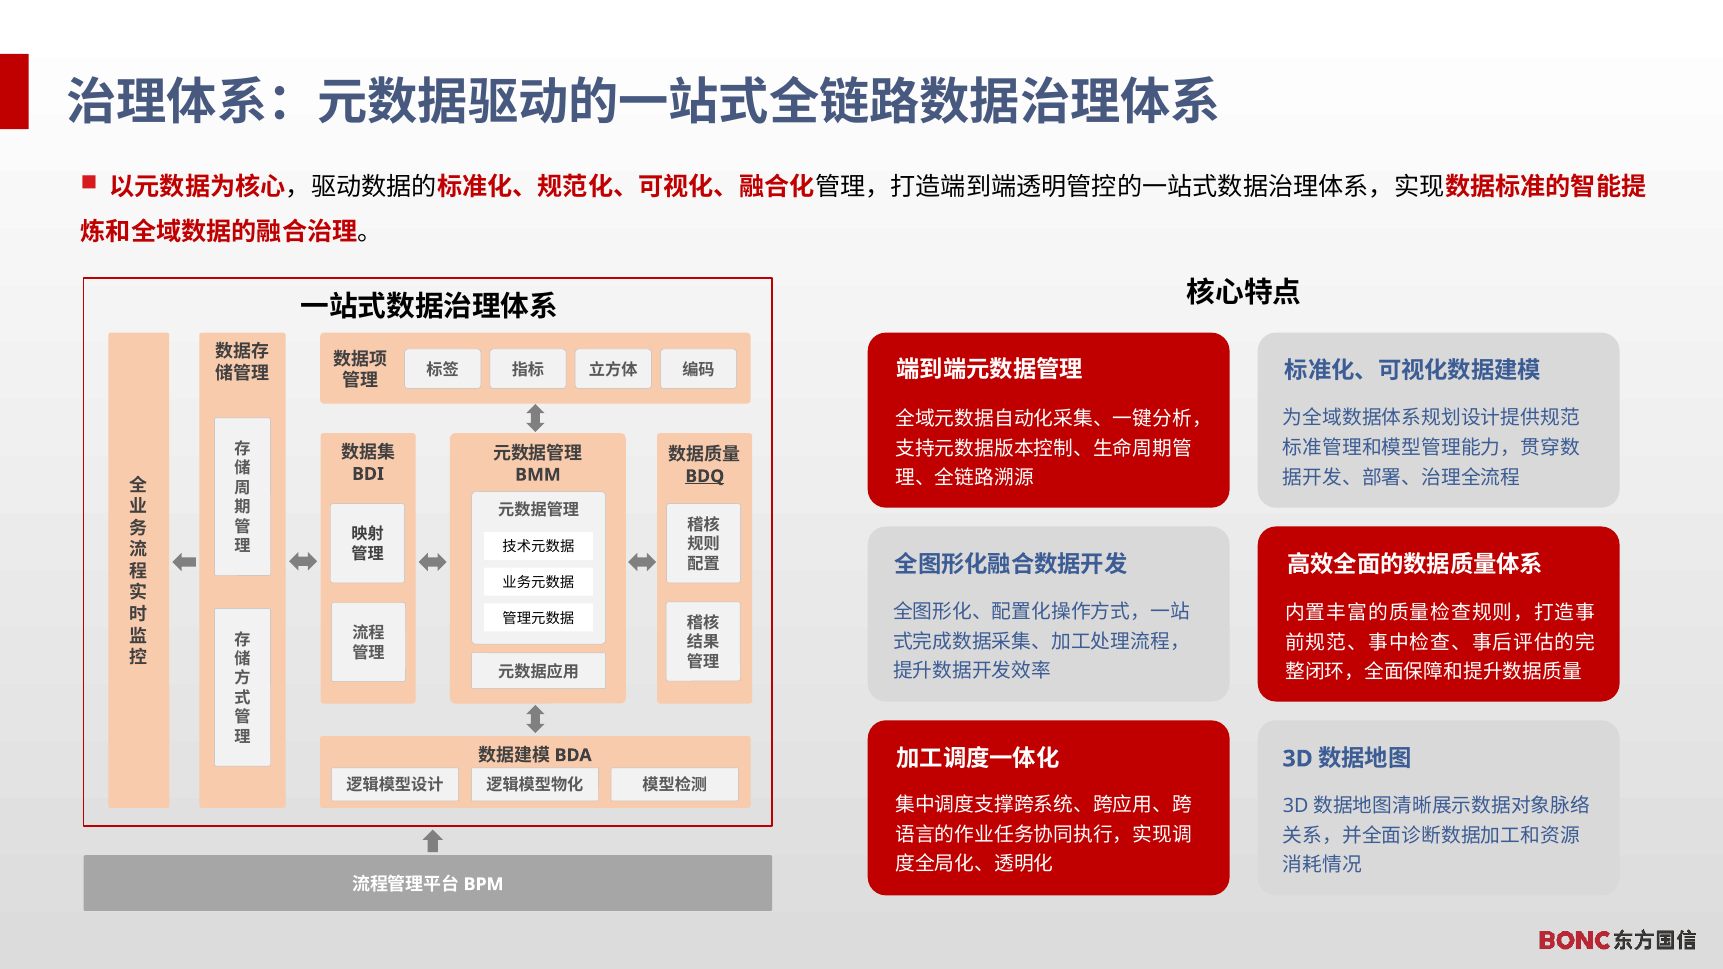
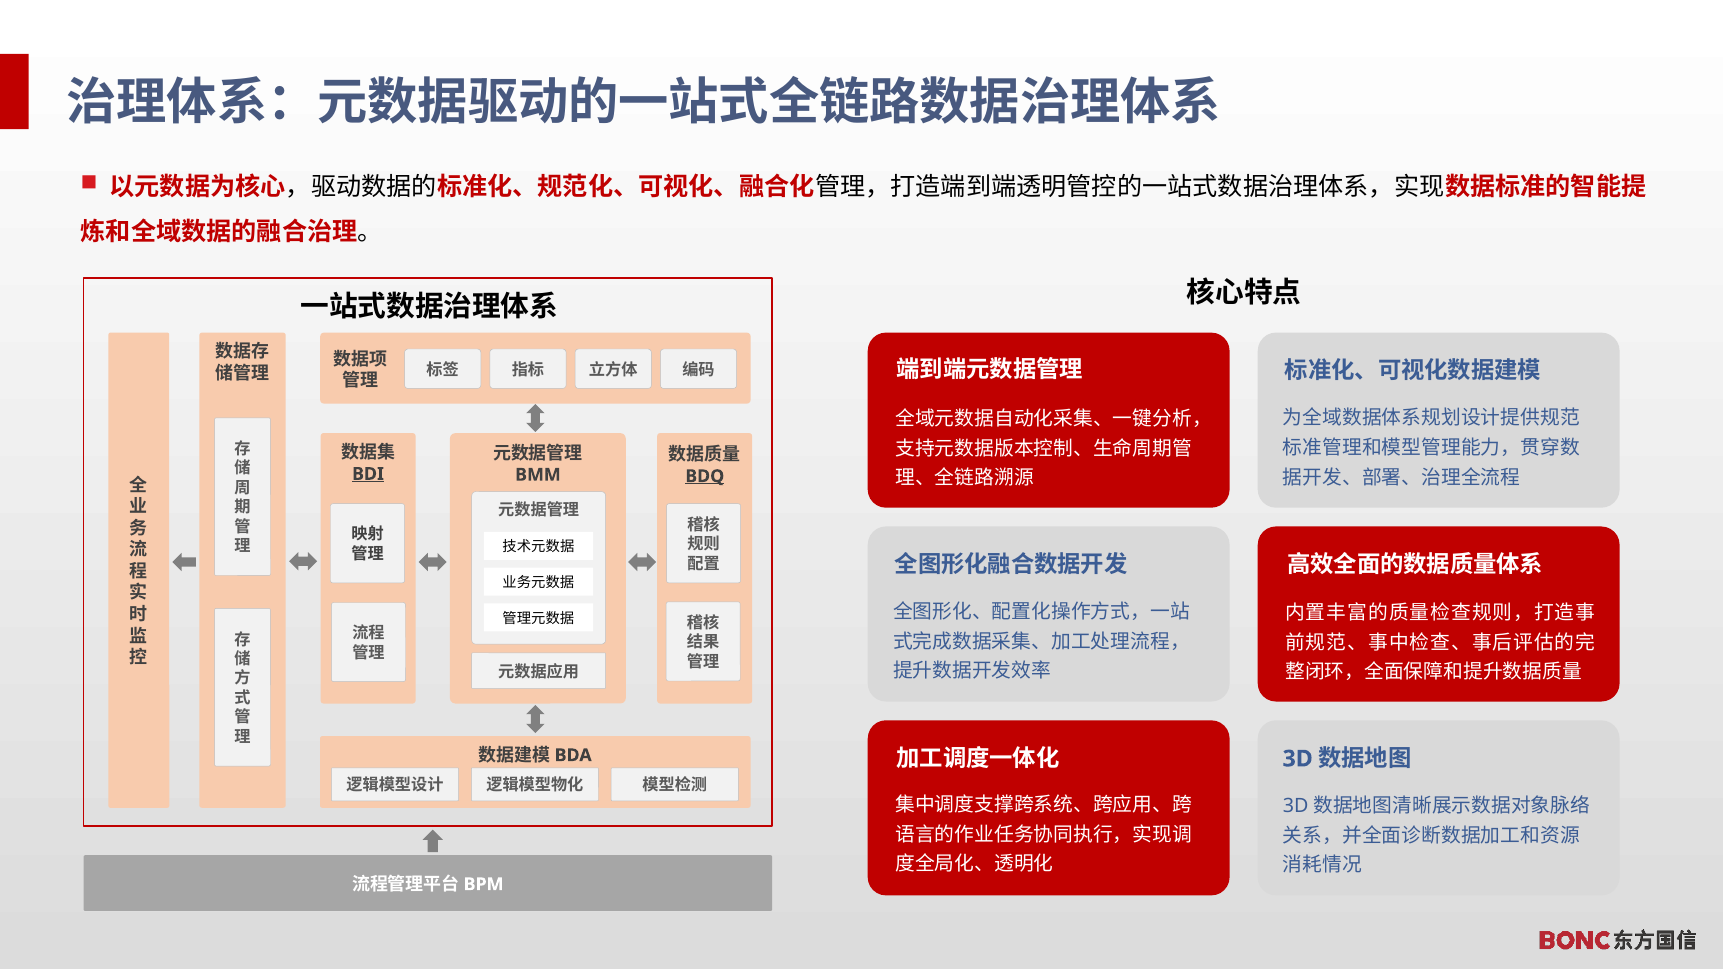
BDI underline: none -> present (368, 474)
